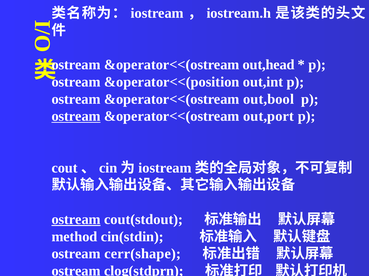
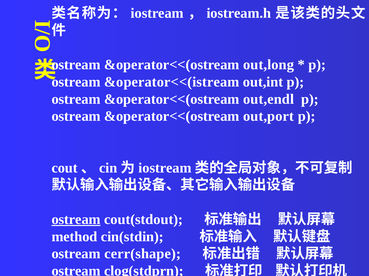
out,head: out,head -> out,long (269, 65)
&operator<<(position: &operator<<(position -> &operator<<(istream (172, 82)
out,bool: out,bool -> out,endl (269, 99)
ostream underline: present -> none (76, 117)
